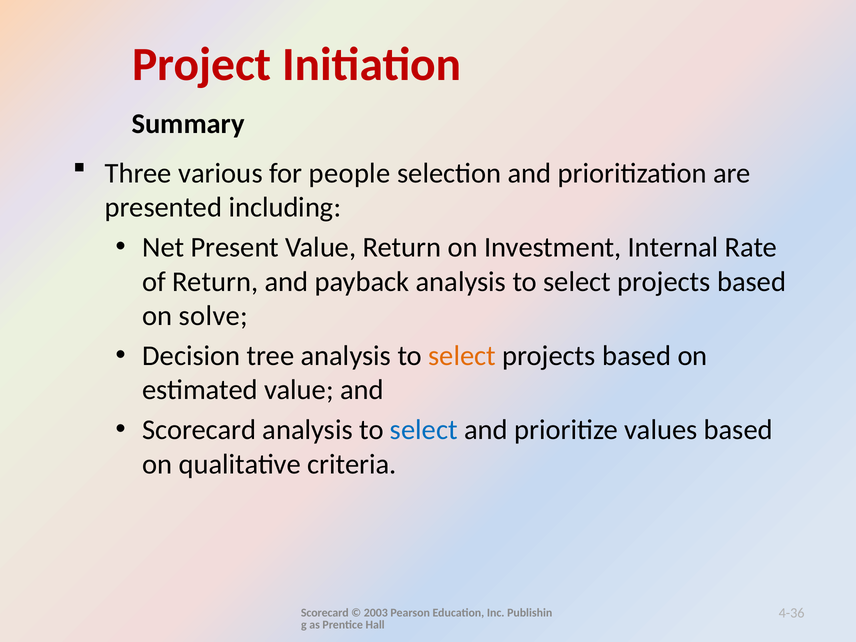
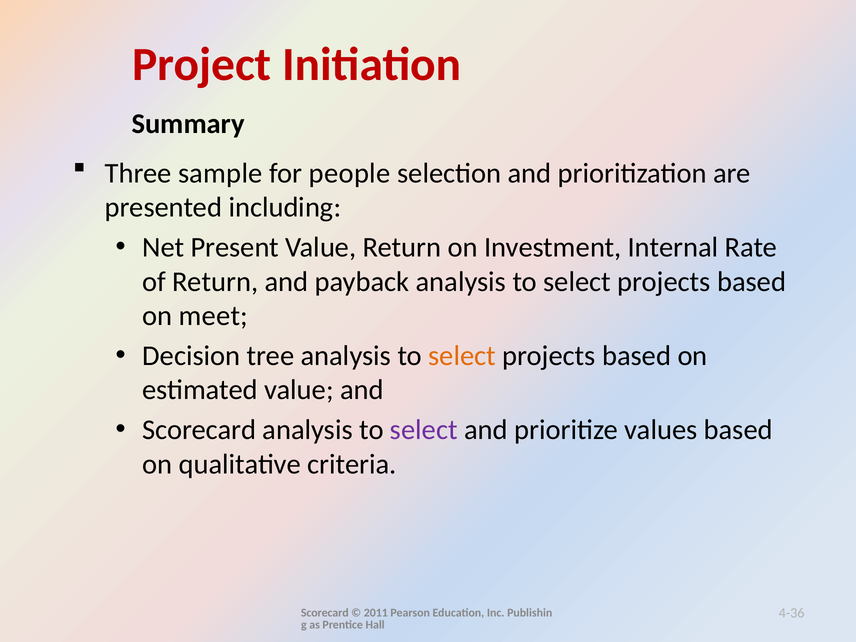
various: various -> sample (220, 173)
solve: solve -> meet (213, 316)
select colour: blue -> purple (424, 430)
2003: 2003 -> 2011 (376, 613)
